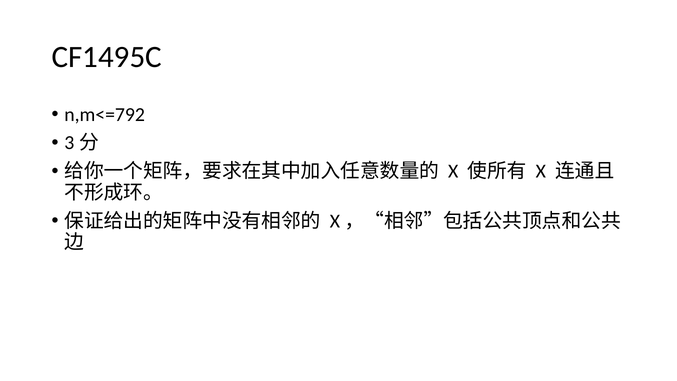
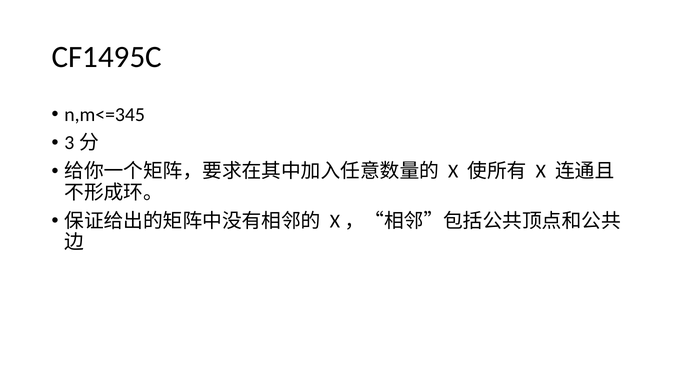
n,m<=792: n,m<=792 -> n,m<=345 (105, 114)
